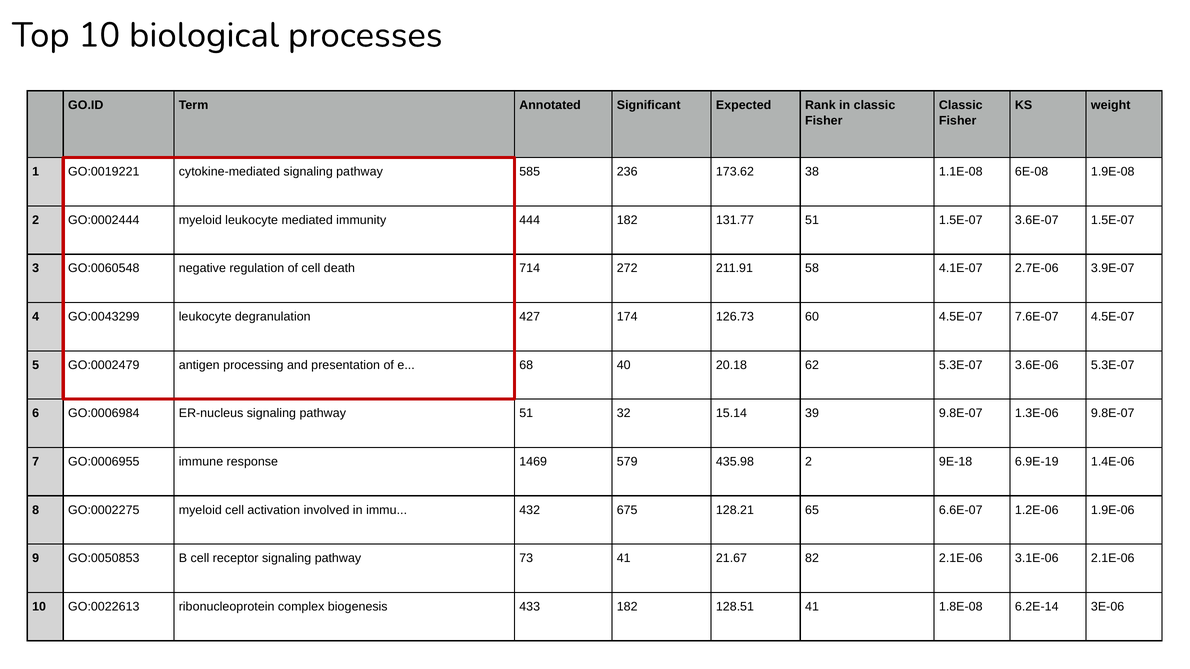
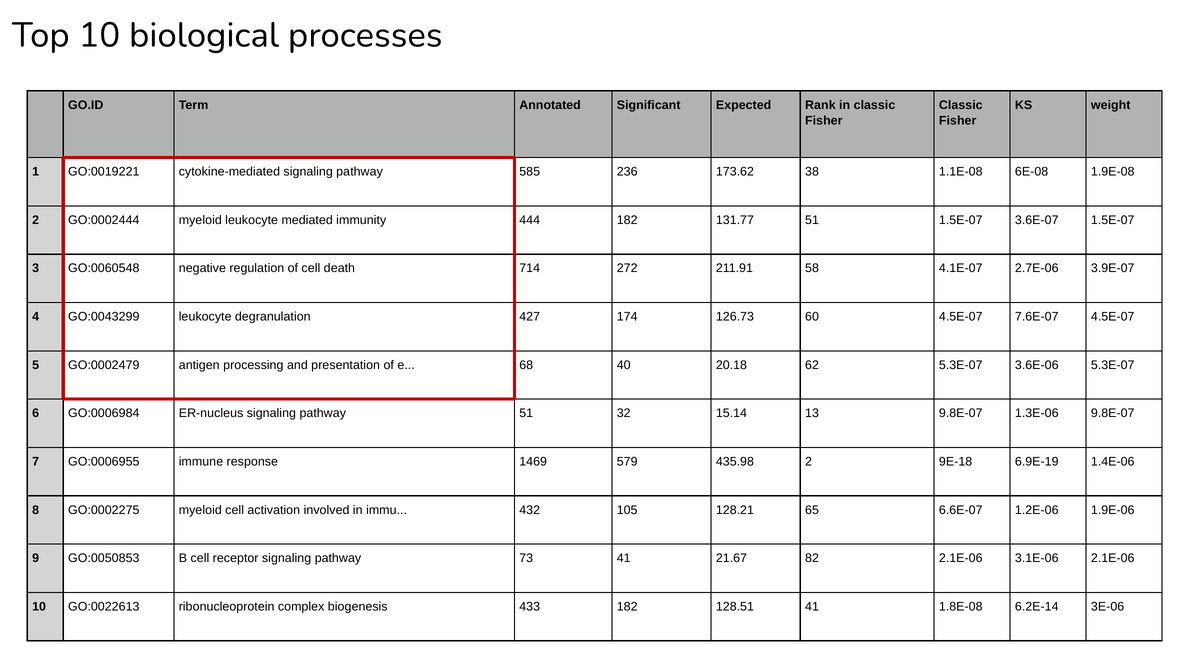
39: 39 -> 13 (812, 414)
675: 675 -> 105 (627, 510)
